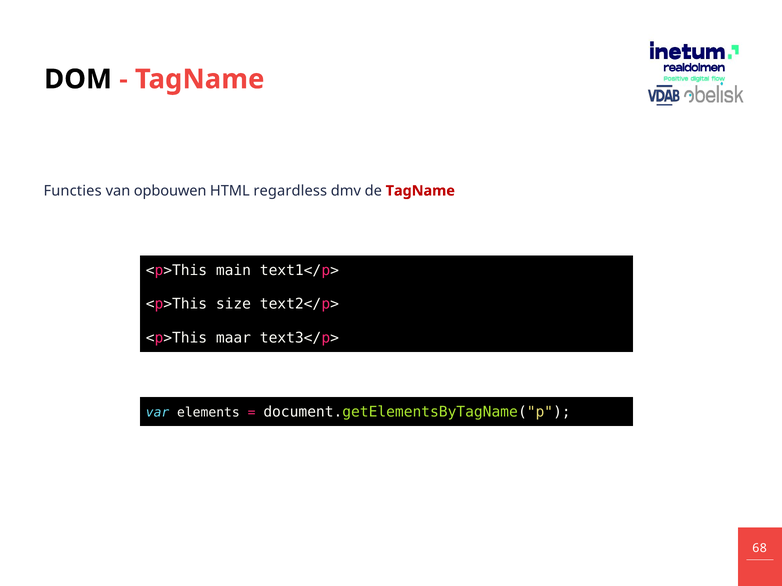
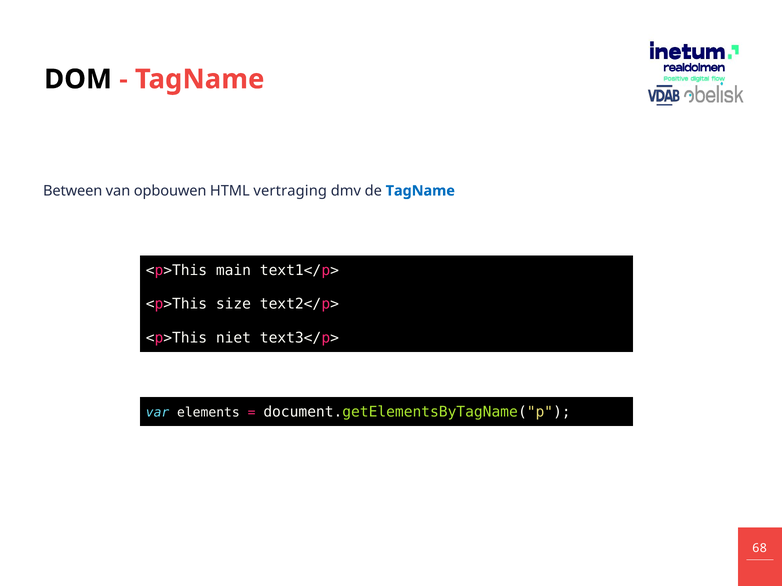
Functies: Functies -> Between (73, 191)
regardless: regardless -> vertraging (290, 191)
TagName colour: red -> blue (420, 191)
maar: maar -> niet (233, 338)
